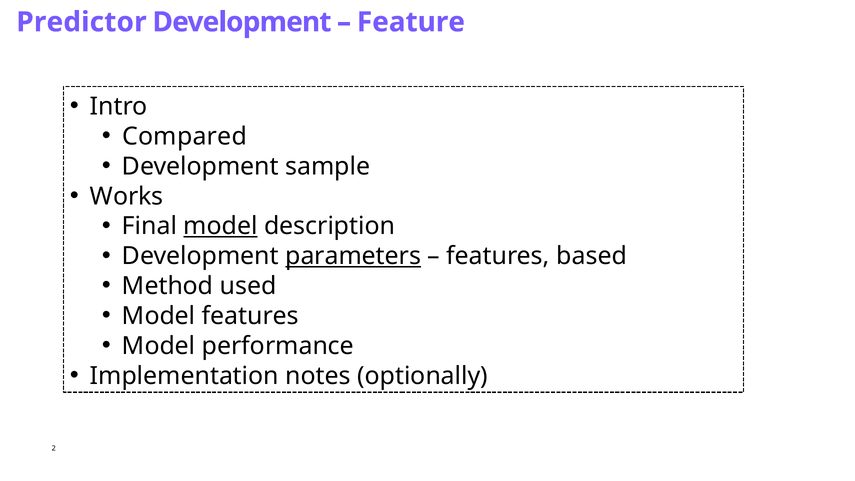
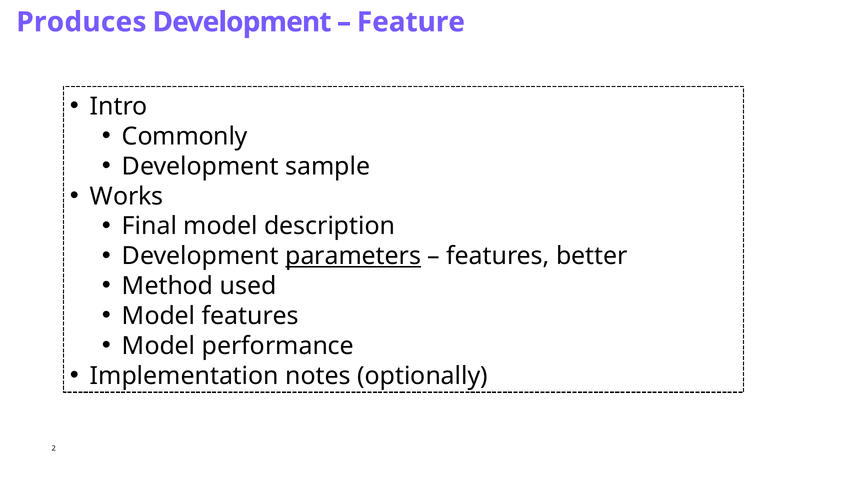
Predictor: Predictor -> Produces (81, 22)
Compared: Compared -> Commonly (185, 136)
model underline: present -> none (221, 226)
based: based -> better (592, 256)
